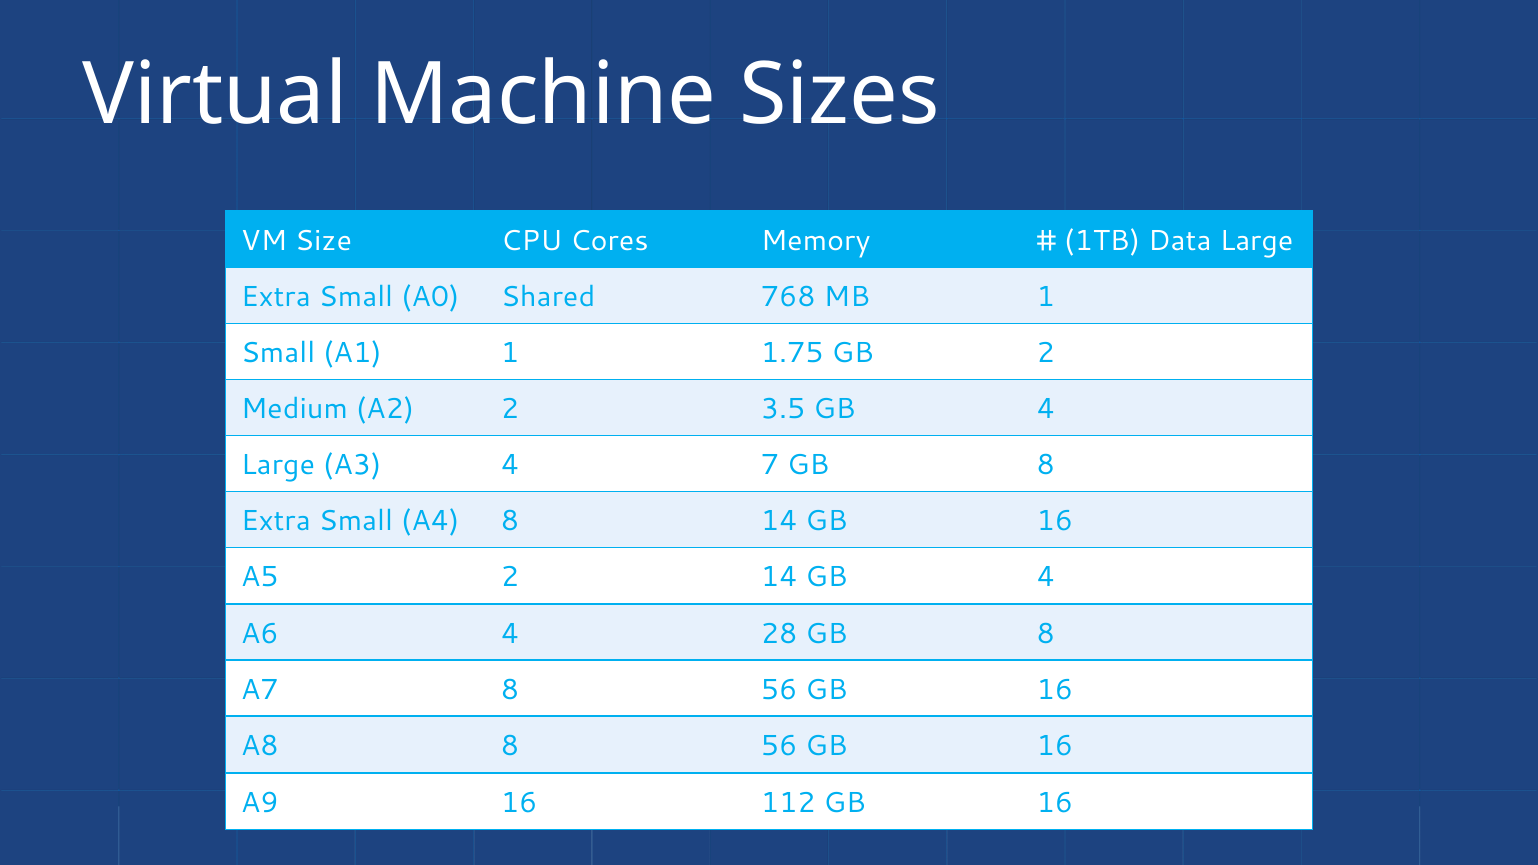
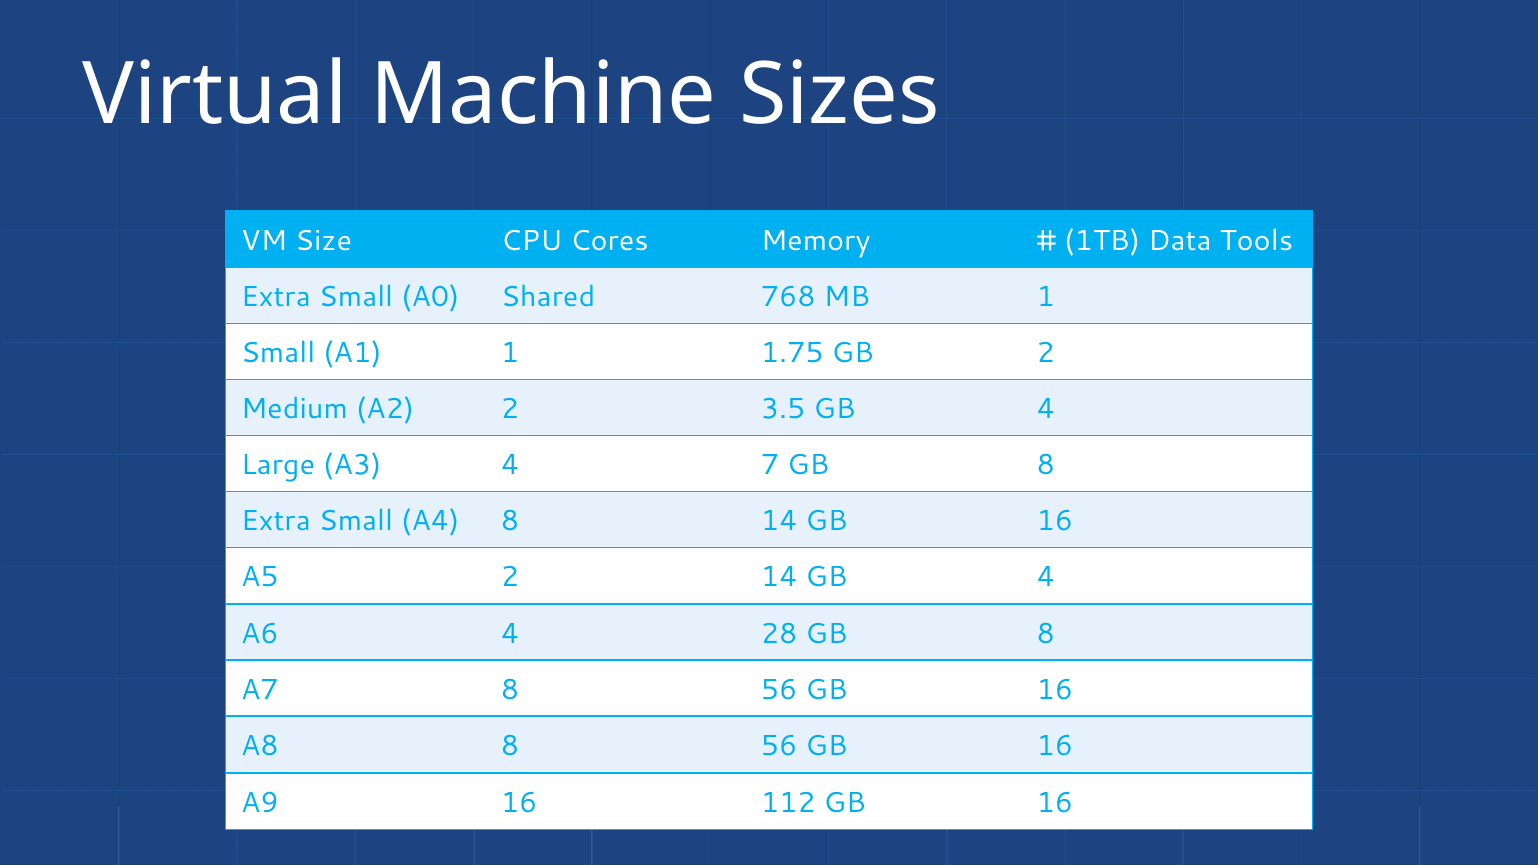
Data Large: Large -> Tools (1256, 241)
